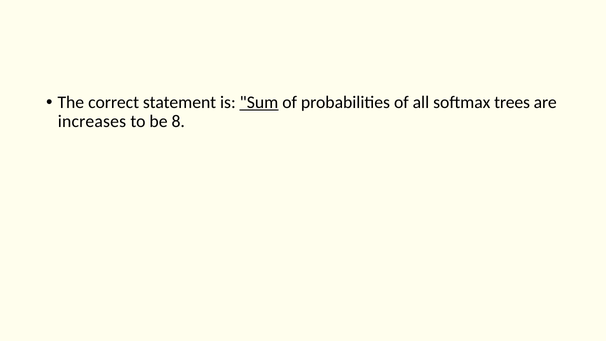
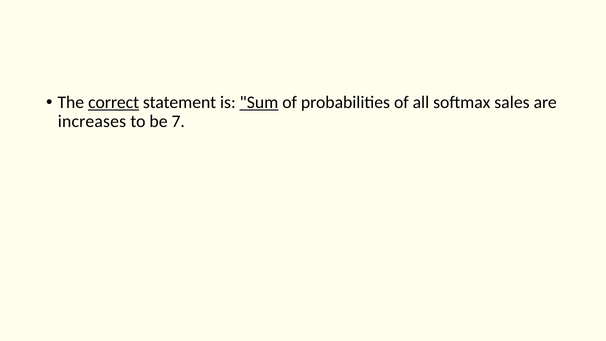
correct underline: none -> present (114, 102)
trees: trees -> sales (512, 102)
8: 8 -> 7 (178, 122)
